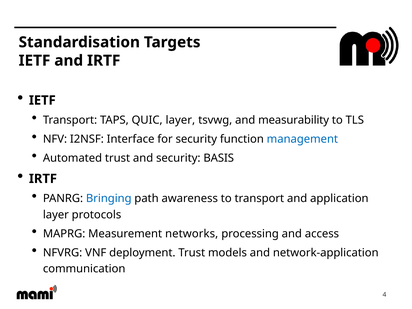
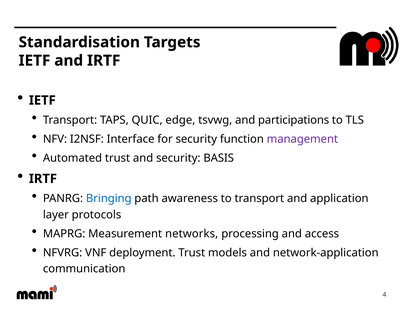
QUIC layer: layer -> edge (180, 120)
measurability: measurability -> participations (294, 120)
management colour: blue -> purple (302, 139)
